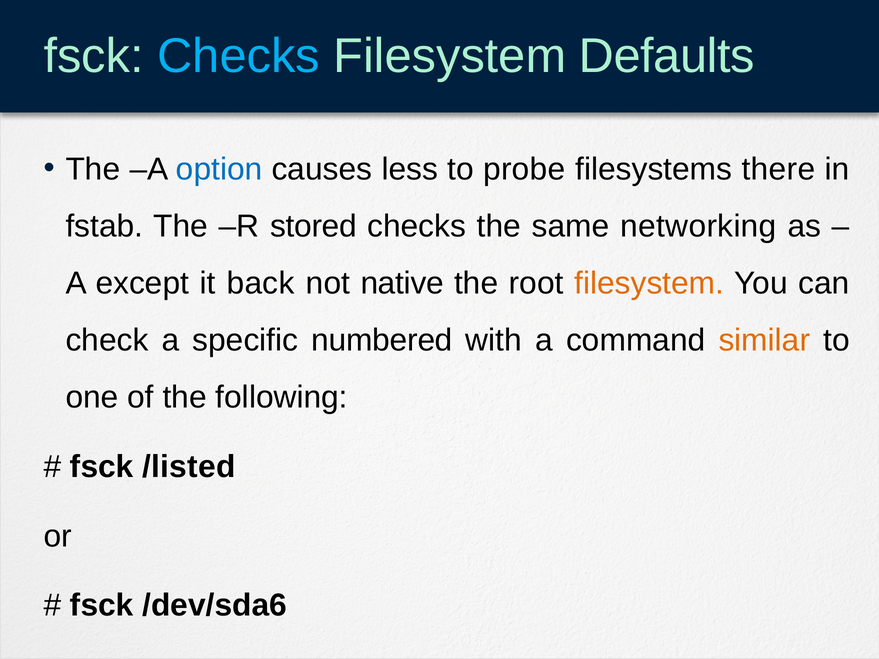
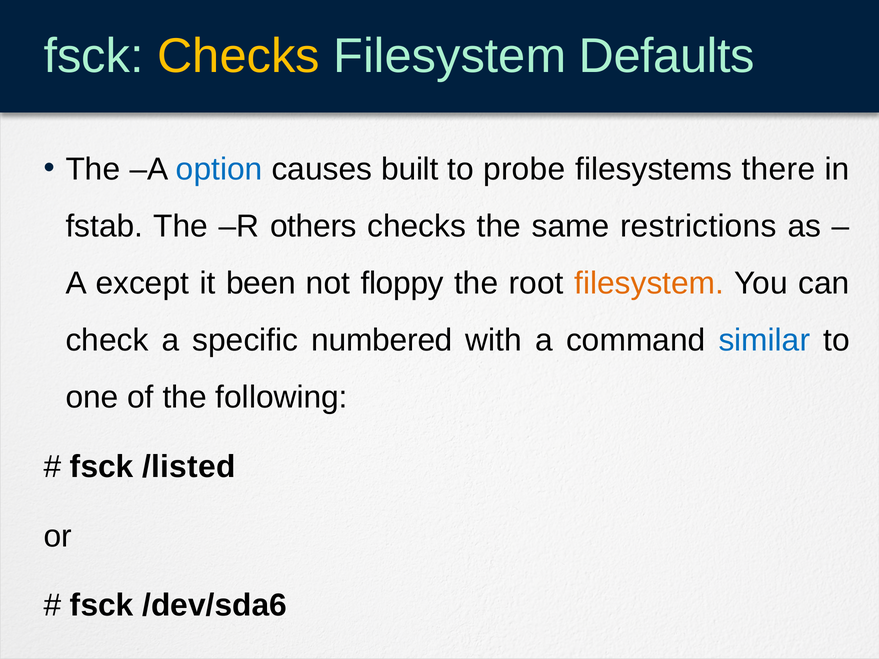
Checks colour: light blue -> yellow (239, 56)
less: less -> built (410, 169)
stored: stored -> others (313, 226)
networking: networking -> restrictions (698, 226)
back: back -> been (261, 283)
native: native -> floppy (402, 283)
similar colour: orange -> blue (764, 341)
